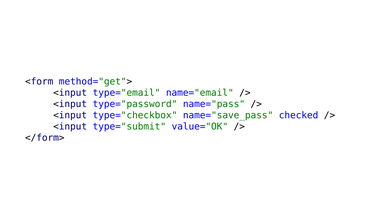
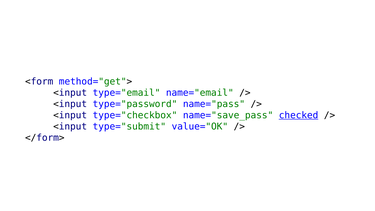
checked underline: none -> present (299, 115)
